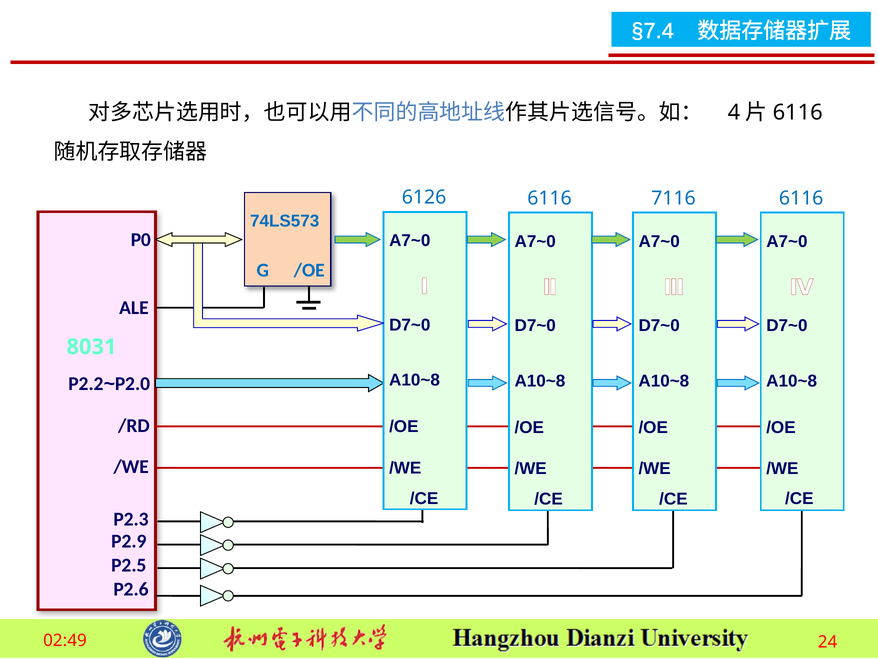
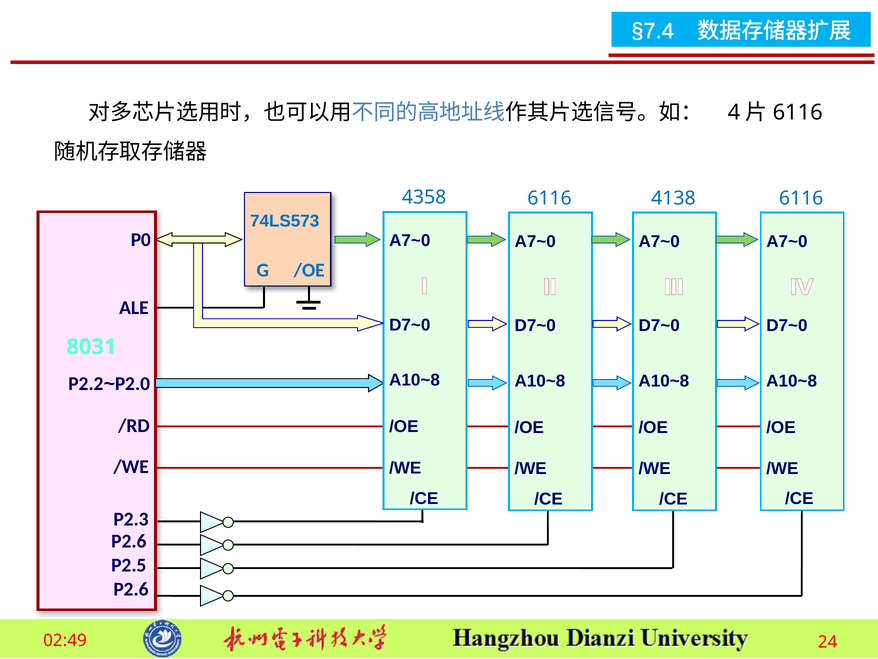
6126: 6126 -> 4358 (424, 197)
7116: 7116 -> 4138 (673, 198)
P2.9: P2.9 -> P2.6 (129, 541)
